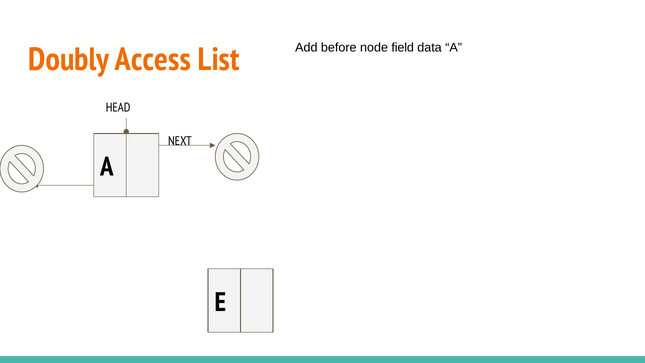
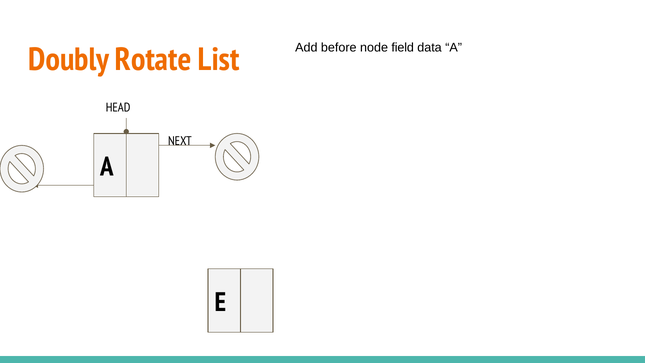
Access: Access -> Rotate (153, 59)
